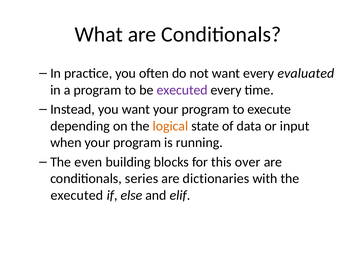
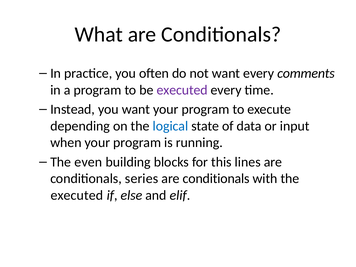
evaluated: evaluated -> comments (306, 73)
logical colour: orange -> blue (170, 126)
over: over -> lines (248, 162)
dictionaries: dictionaries -> conditionals (216, 179)
